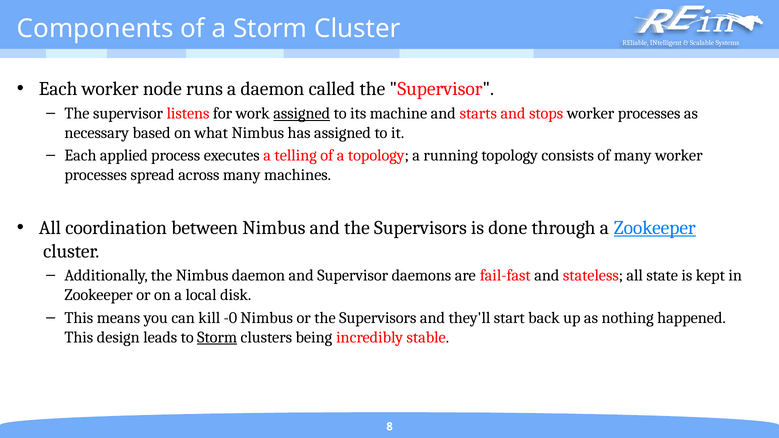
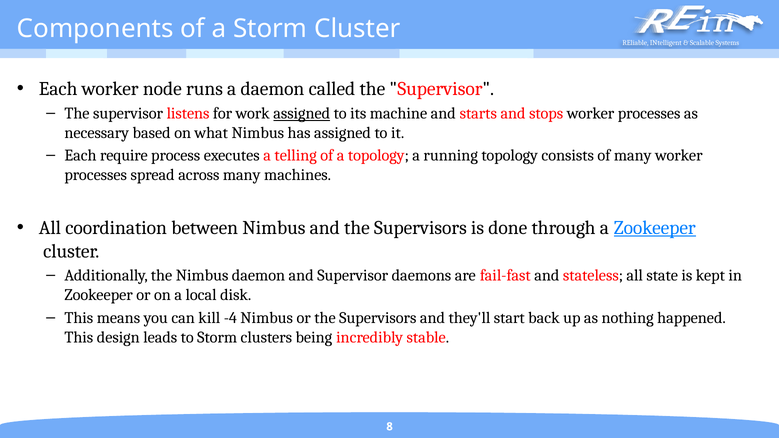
applied: applied -> require (124, 156)
-0: -0 -> -4 (230, 318)
Storm underline: present -> none (217, 337)
